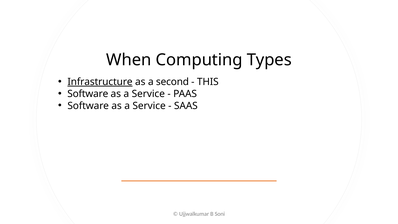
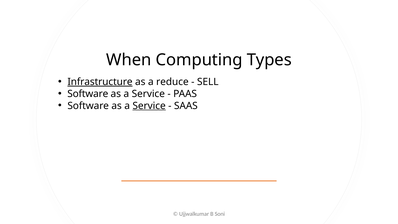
second: second -> reduce (172, 82)
THIS: THIS -> SELL (208, 82)
Service underline: none -> present (149, 106)
